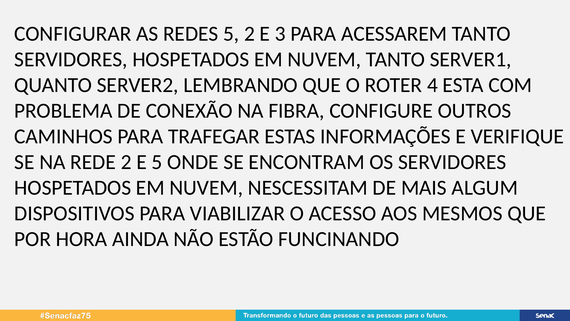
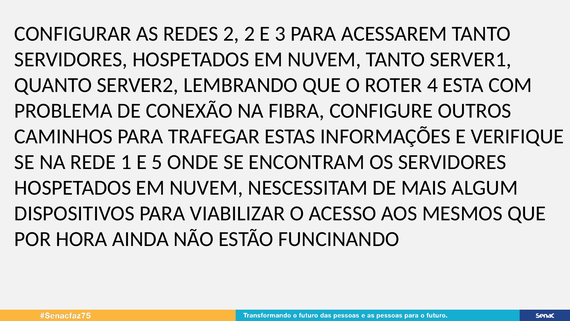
REDES 5: 5 -> 2 (231, 34)
REDE 2: 2 -> 1 (126, 162)
